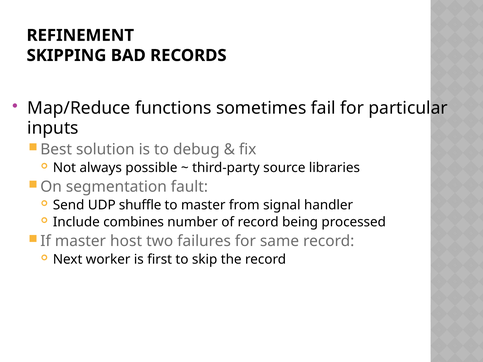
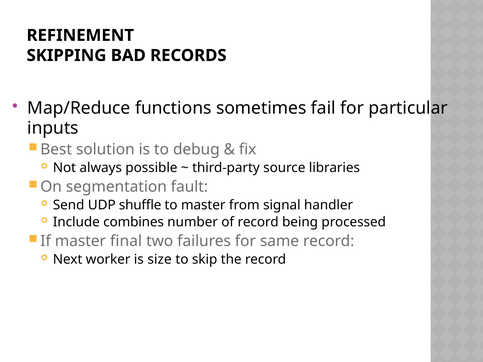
host: host -> final (126, 241)
first: first -> size (160, 259)
